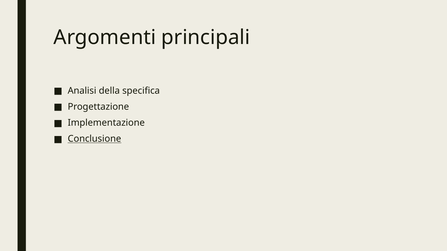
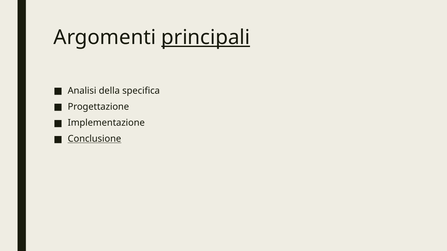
principali underline: none -> present (206, 38)
